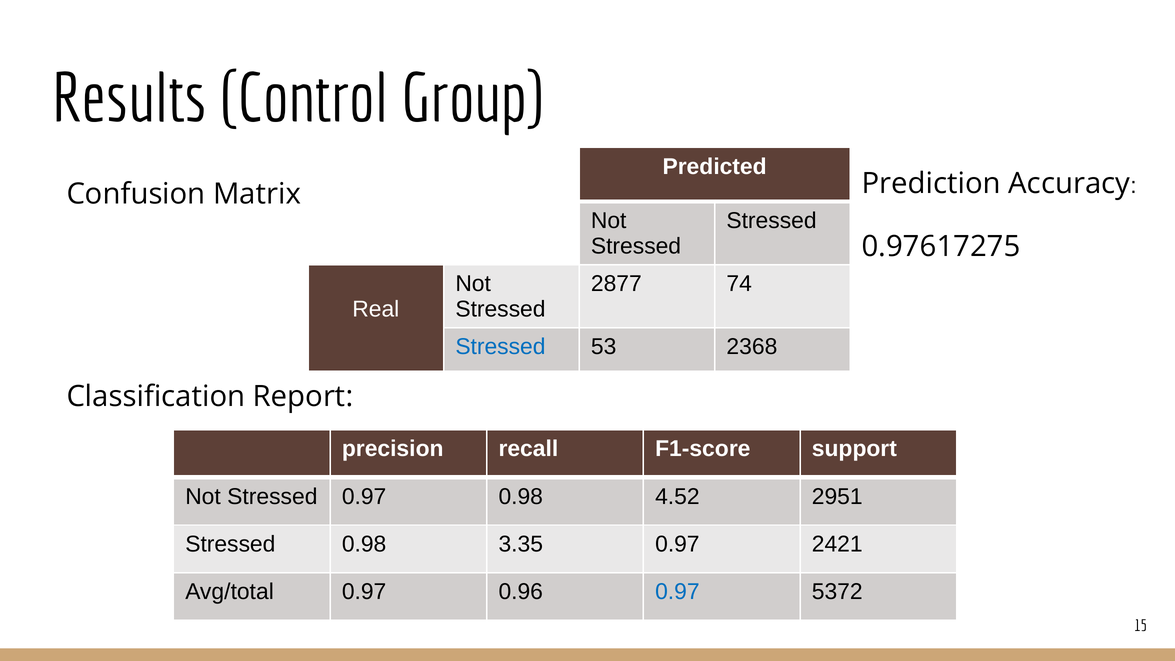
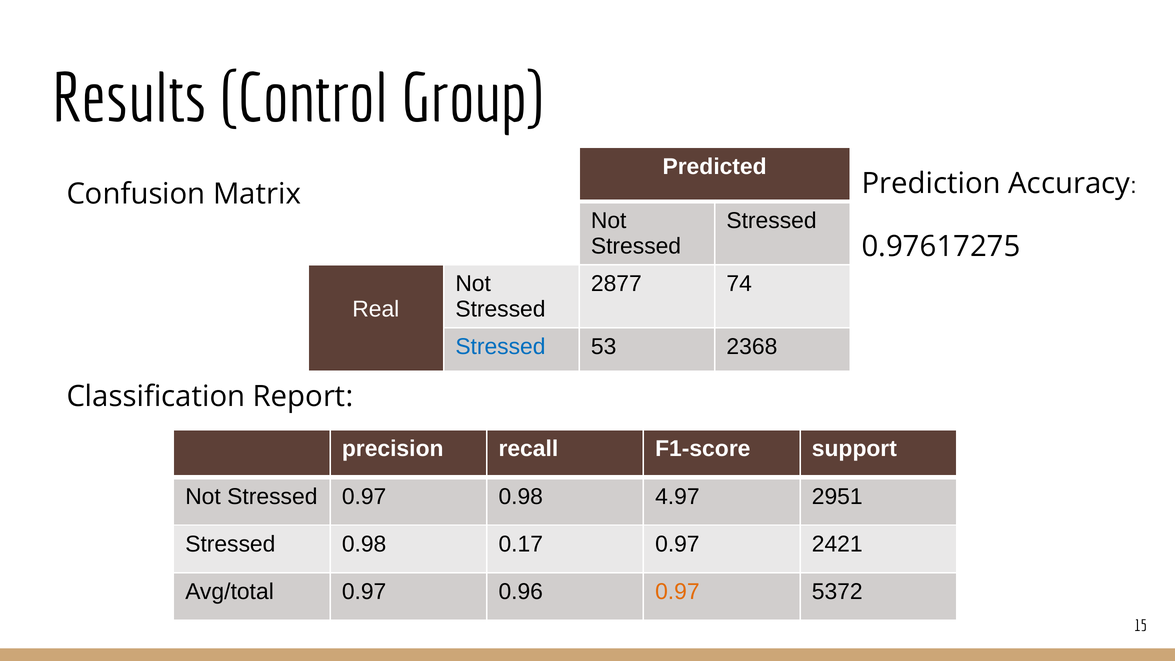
4.52: 4.52 -> 4.97 (677, 496)
3.35: 3.35 -> 0.17 (521, 544)
0.97 colour: blue -> orange (677, 592)
